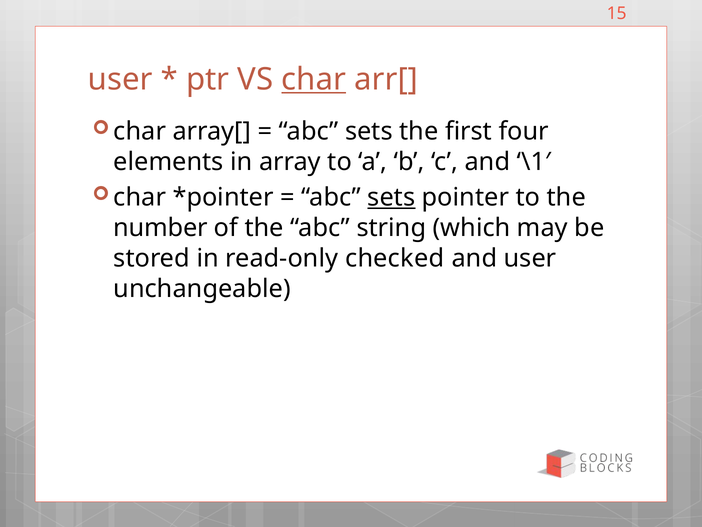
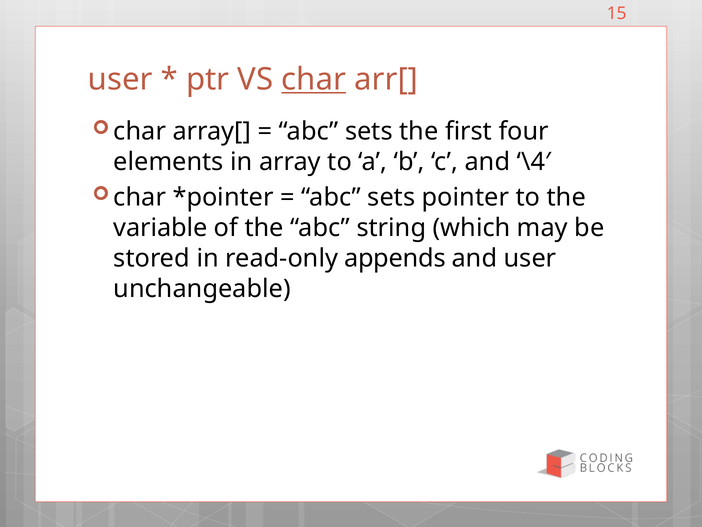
\1′: \1′ -> \4′ (534, 162)
sets underline: present -> none (391, 197)
number: number -> variable (160, 228)
checked: checked -> appends (395, 258)
